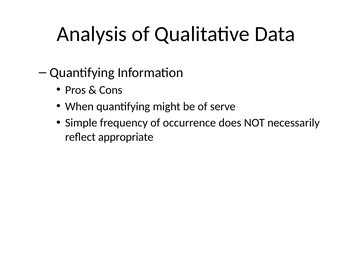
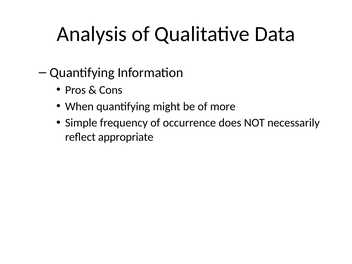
serve: serve -> more (223, 106)
